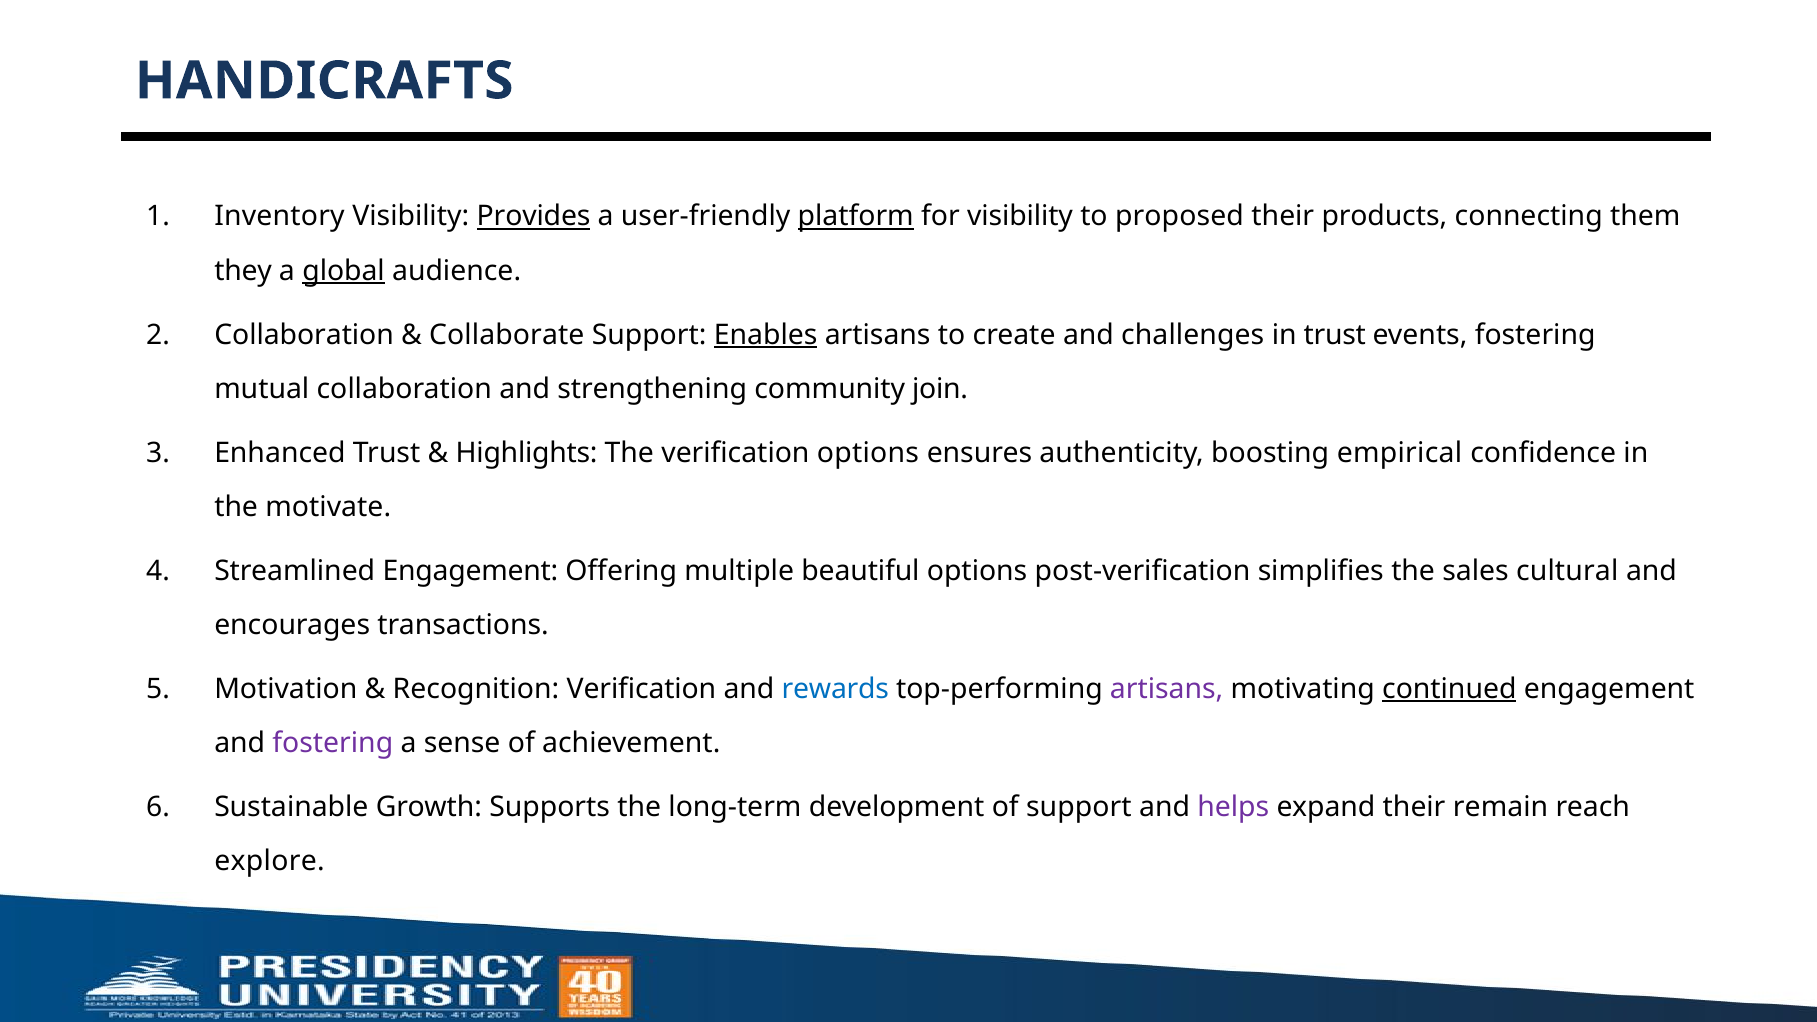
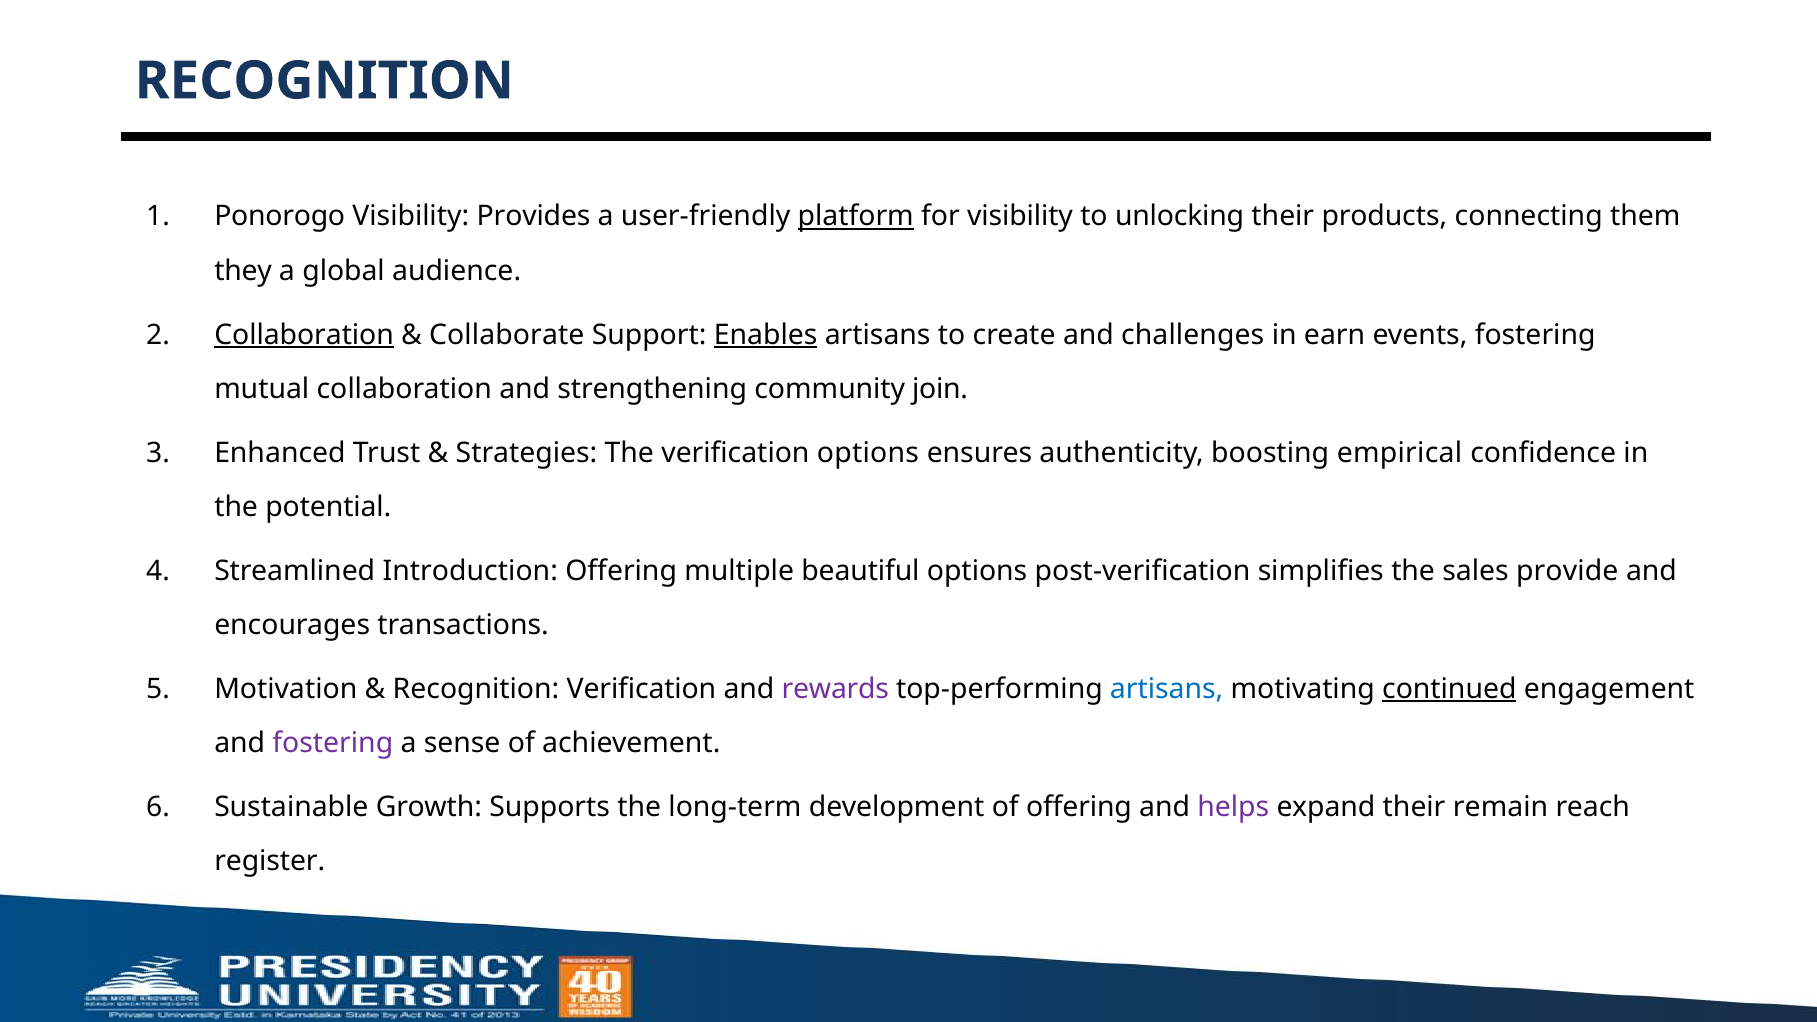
HANDICRAFTS: HANDICRAFTS -> RECOGNITION (324, 81)
Inventory: Inventory -> Ponorogo (280, 217)
Provides underline: present -> none (534, 217)
proposed: proposed -> unlocking (1180, 217)
global underline: present -> none (344, 271)
Collaboration underline: none -> present (304, 335)
in trust: trust -> earn (1335, 335)
Highlights: Highlights -> Strategies (527, 453)
motivate: motivate -> potential (328, 507)
Streamlined Engagement: Engagement -> Introduction (470, 571)
cultural: cultural -> provide (1567, 571)
rewards colour: blue -> purple (835, 689)
artisans colour: purple -> blue (1167, 689)
of support: support -> offering (1079, 807)
explore: explore -> register (270, 862)
